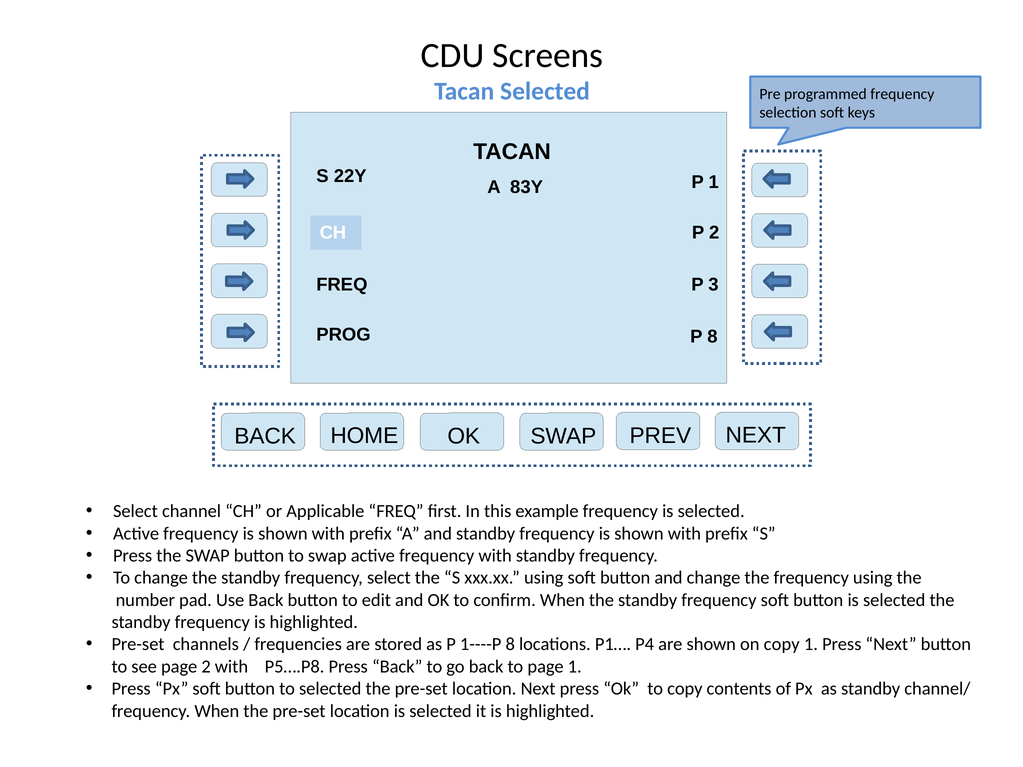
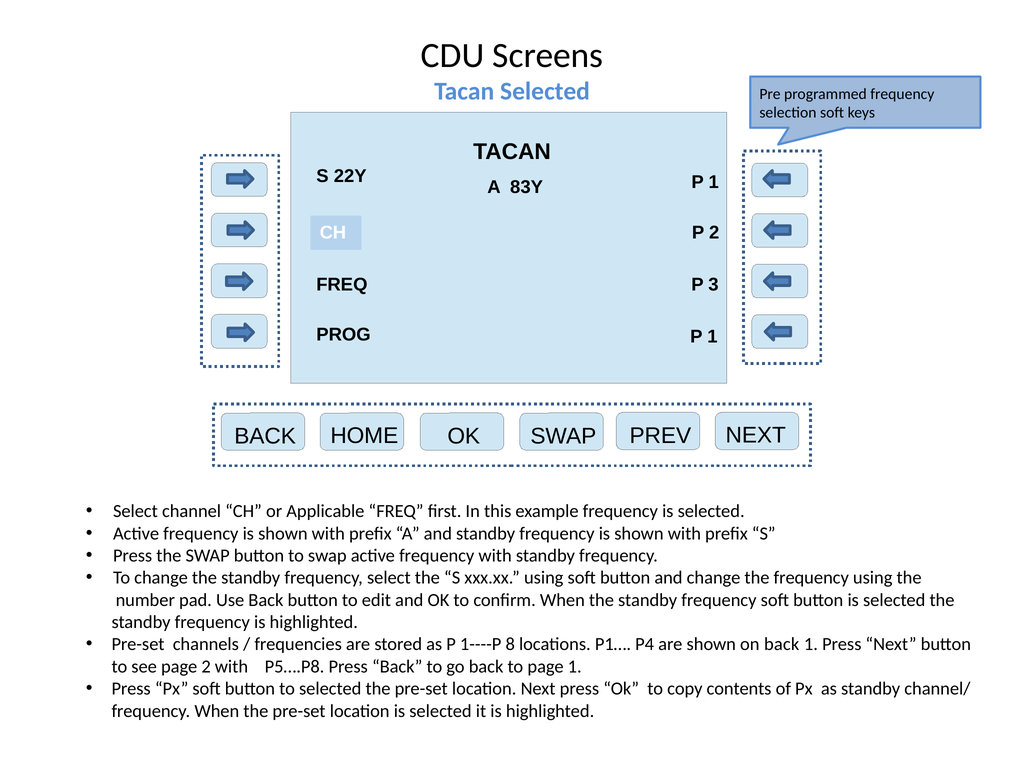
8: 8 -> 1 (712, 337)
on copy: copy -> back (782, 645)
